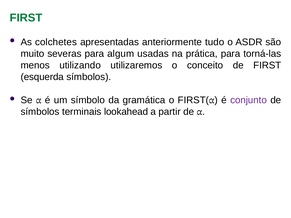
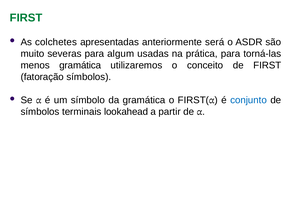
tudo: tudo -> será (215, 42)
menos utilizando: utilizando -> gramática (80, 65)
esquerda: esquerda -> fatoração (42, 77)
conjunto colour: purple -> blue (249, 100)
